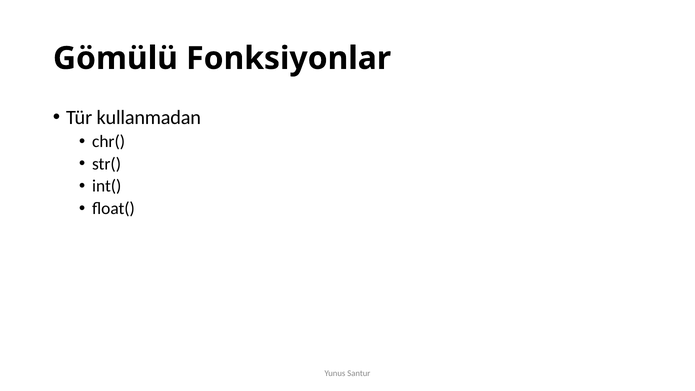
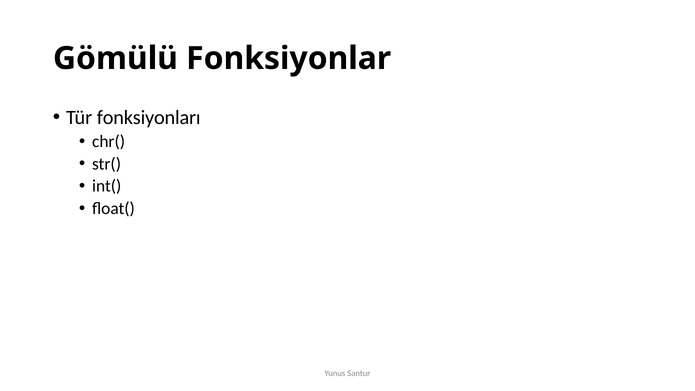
kullanmadan: kullanmadan -> fonksiyonları (149, 118)
